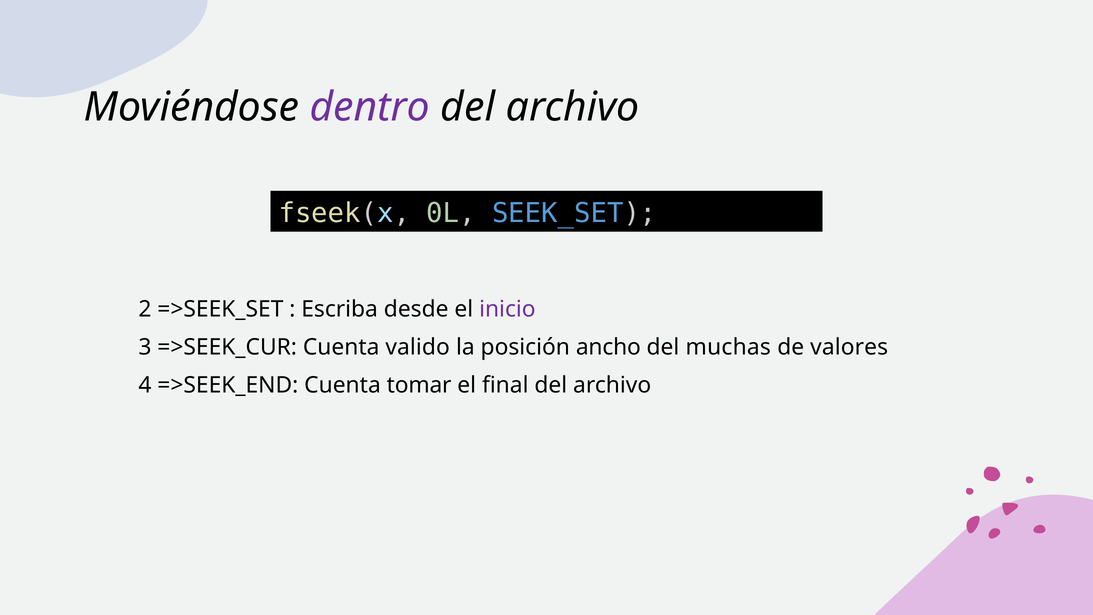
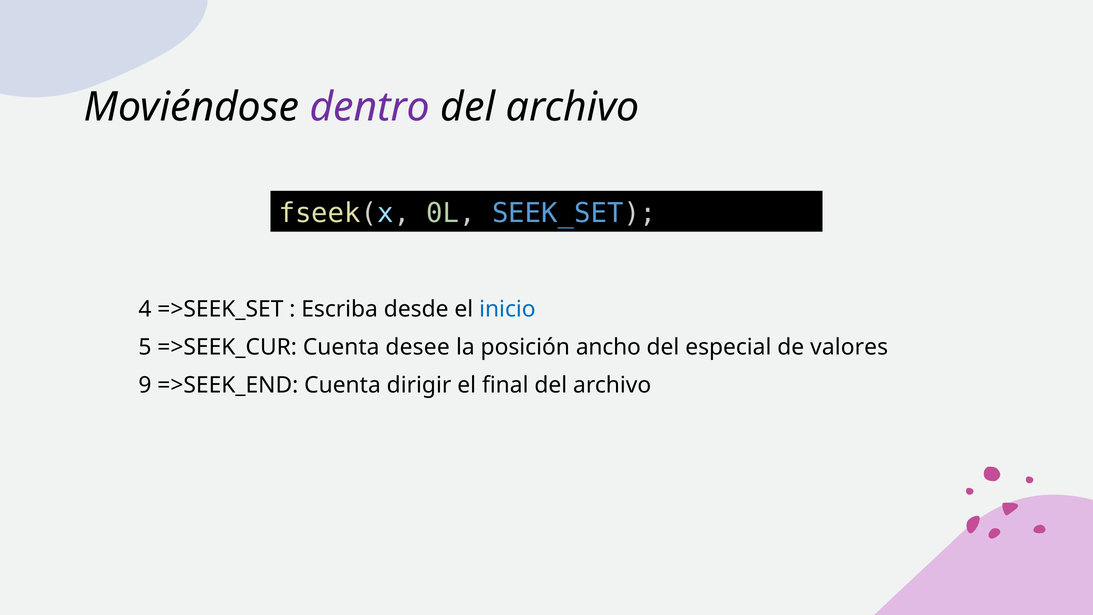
2: 2 -> 4 (145, 309)
inicio colour: purple -> blue (507, 309)
3: 3 -> 5 (145, 347)
valido: valido -> desee (418, 347)
muchas: muchas -> especial (728, 347)
4: 4 -> 9 (145, 385)
tomar: tomar -> dirigir (419, 385)
